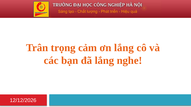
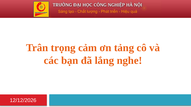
ơn lắng: lắng -> tảng (124, 48)
